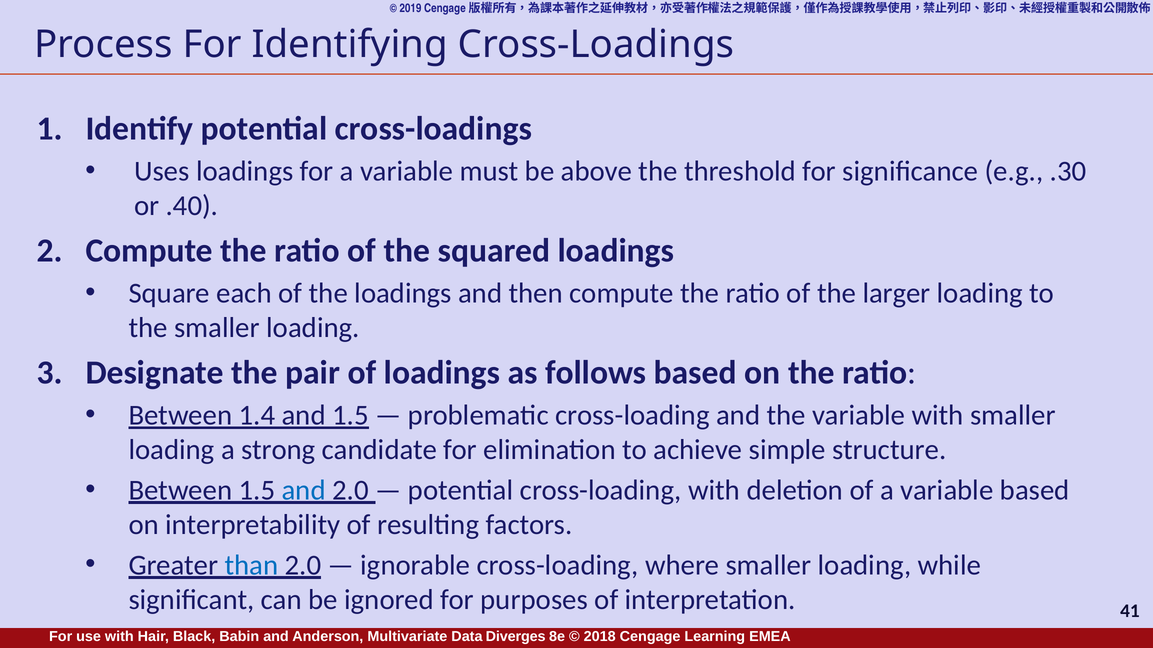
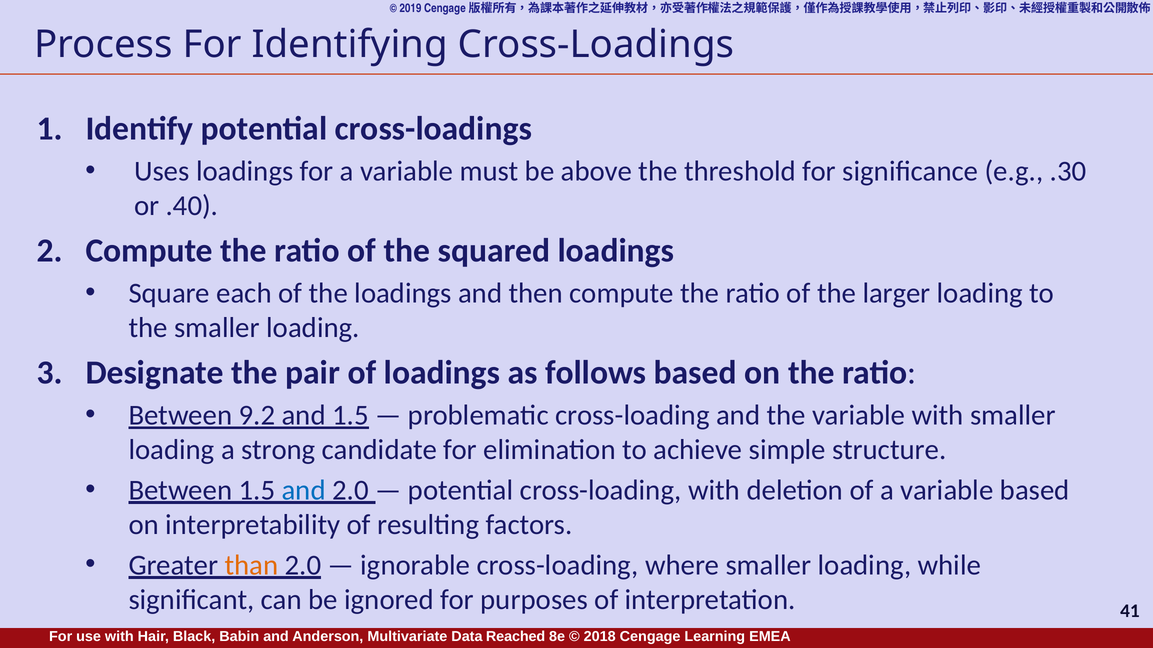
1.4: 1.4 -> 9.2 (257, 416)
than colour: blue -> orange (251, 566)
Diverges: Diverges -> Reached (516, 637)
